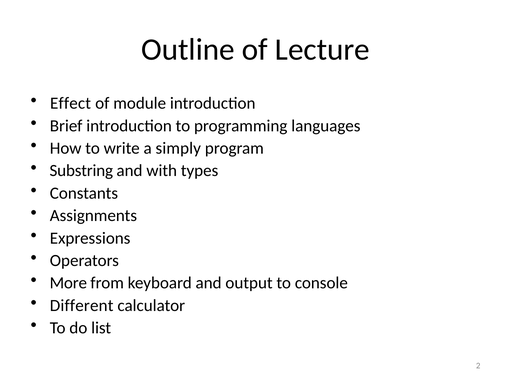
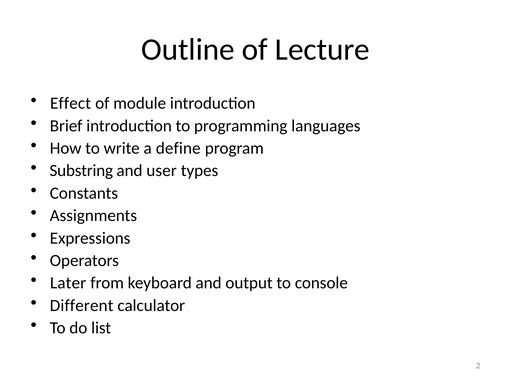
simply: simply -> define (178, 148)
with: with -> user (162, 171)
More: More -> Later (68, 283)
